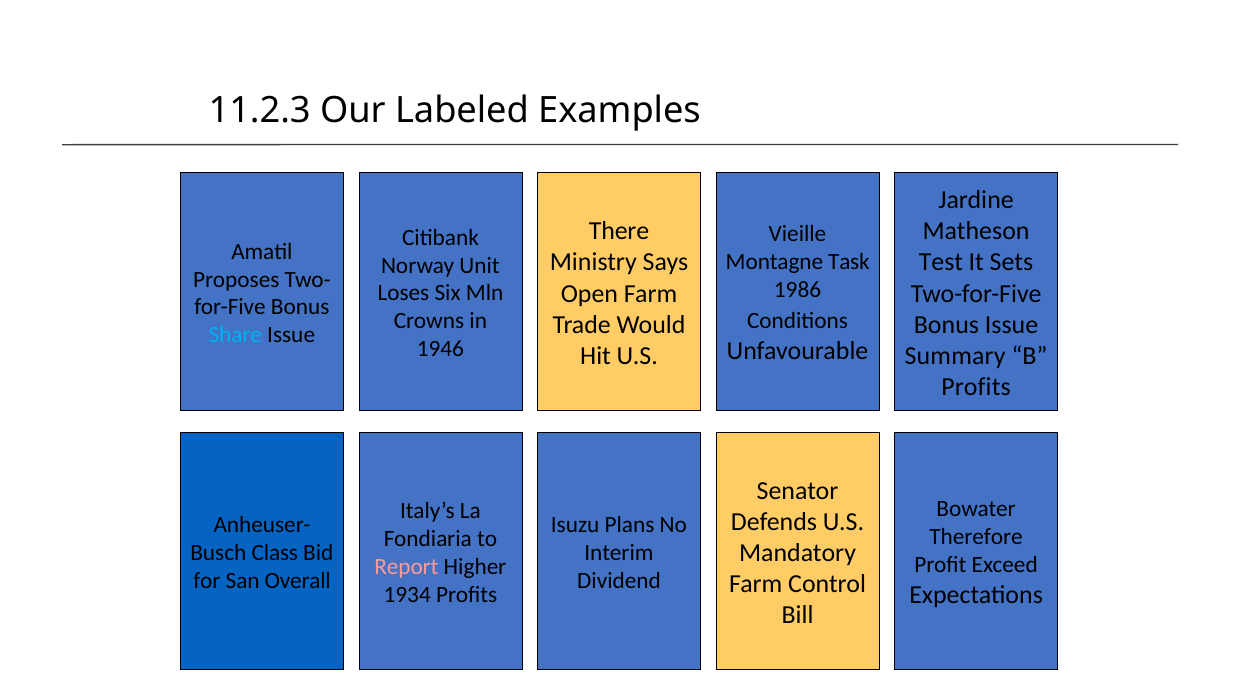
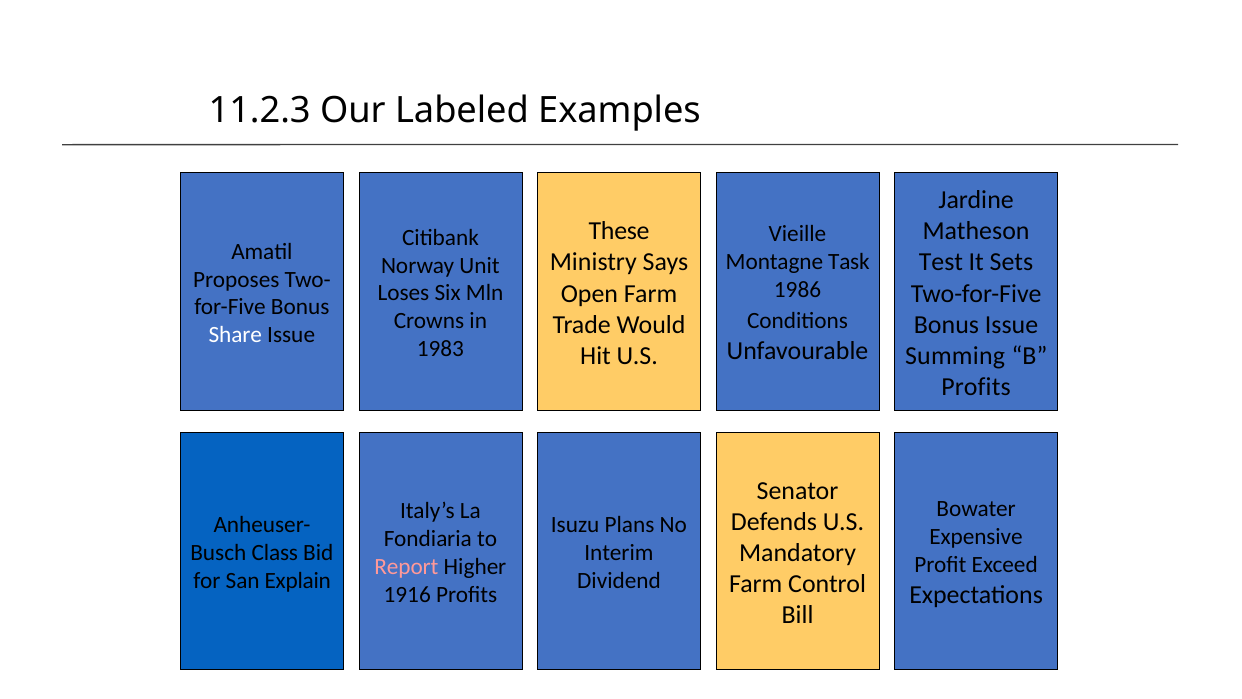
There: There -> These (619, 231)
Share colour: light blue -> white (235, 335)
1946: 1946 -> 1983 (440, 349)
Summary: Summary -> Summing (955, 355)
Therefore: Therefore -> Expensive (976, 537)
Overall: Overall -> Explain (298, 580)
1934: 1934 -> 1916 (407, 594)
